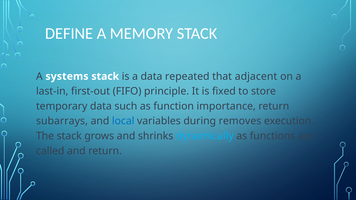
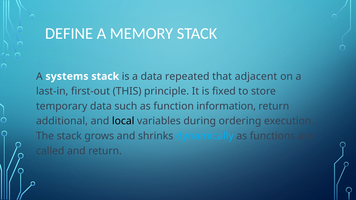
FIFO: FIFO -> THIS (127, 91)
importance: importance -> information (226, 106)
subarrays: subarrays -> additional (62, 121)
local colour: blue -> black (123, 121)
removes: removes -> ordering (240, 121)
